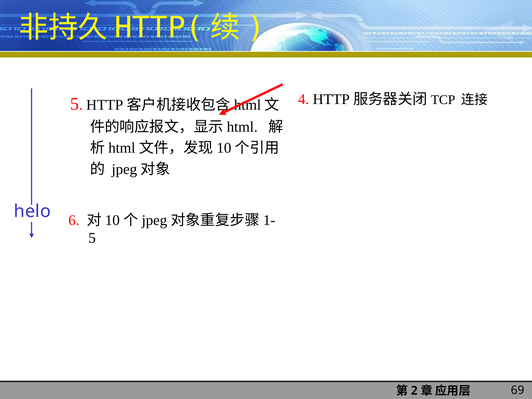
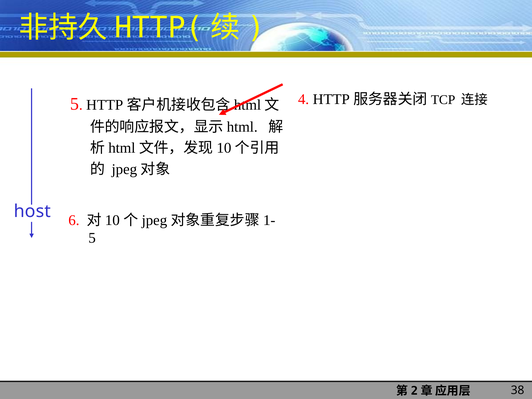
helo: helo -> host (32, 211)
69: 69 -> 38 (518, 390)
